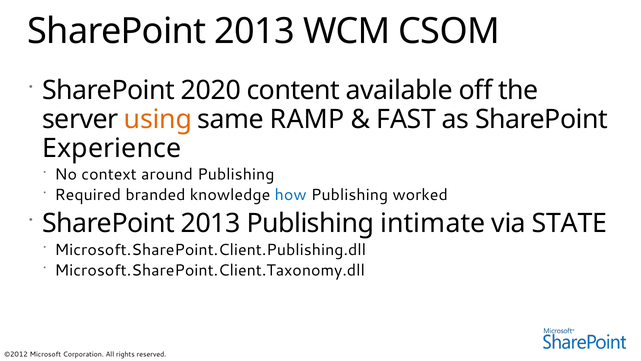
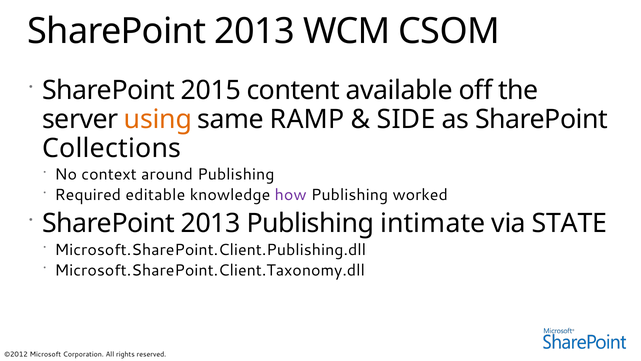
2020: 2020 -> 2015 (211, 90)
FAST: FAST -> SIDE (406, 119)
Experience: Experience -> Collections (112, 148)
branded: branded -> editable (155, 195)
how colour: blue -> purple (291, 195)
